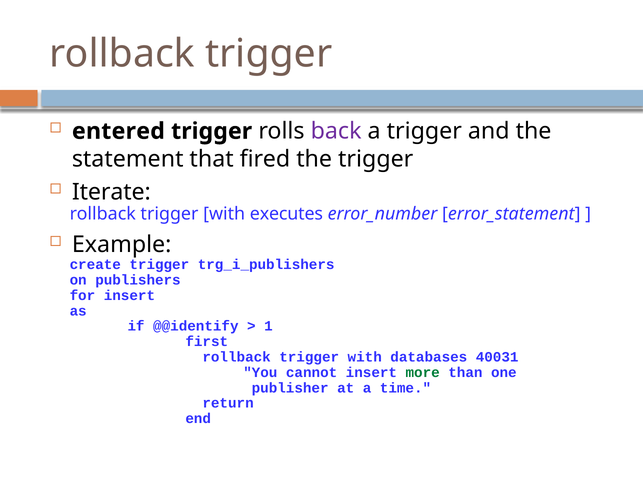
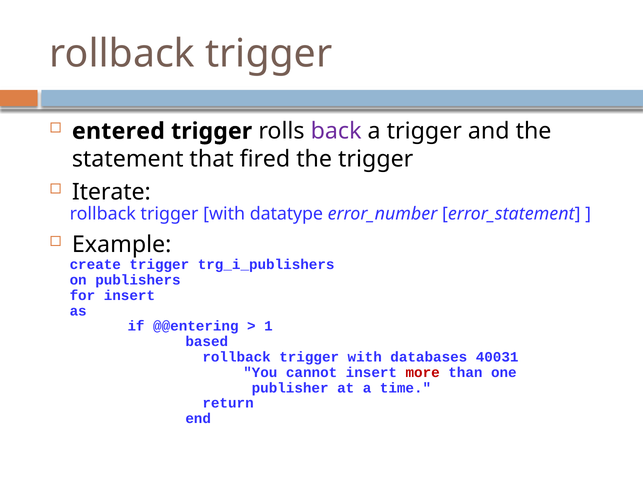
executes: executes -> datatype (286, 214)
@@identify: @@identify -> @@entering (196, 326)
first: first -> based (207, 342)
more colour: green -> red (423, 373)
